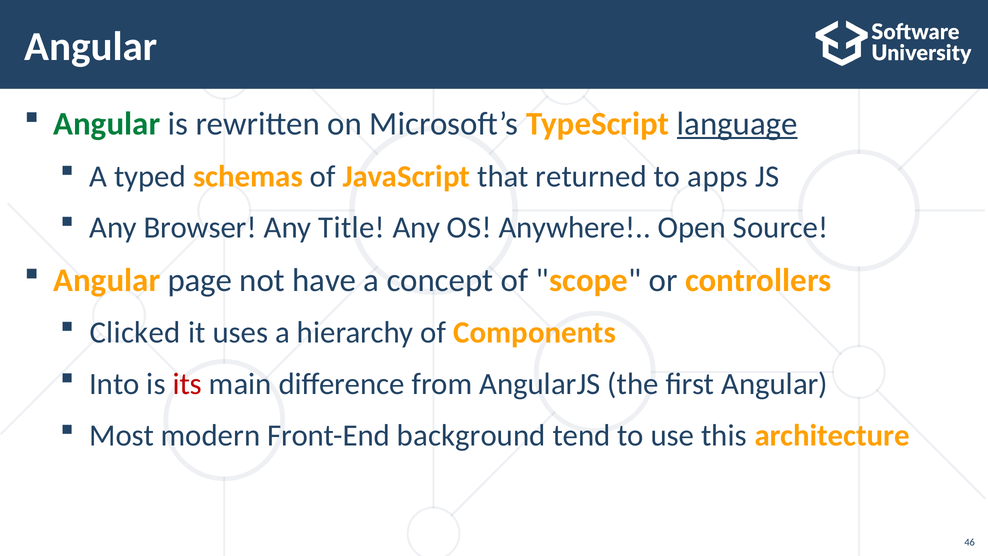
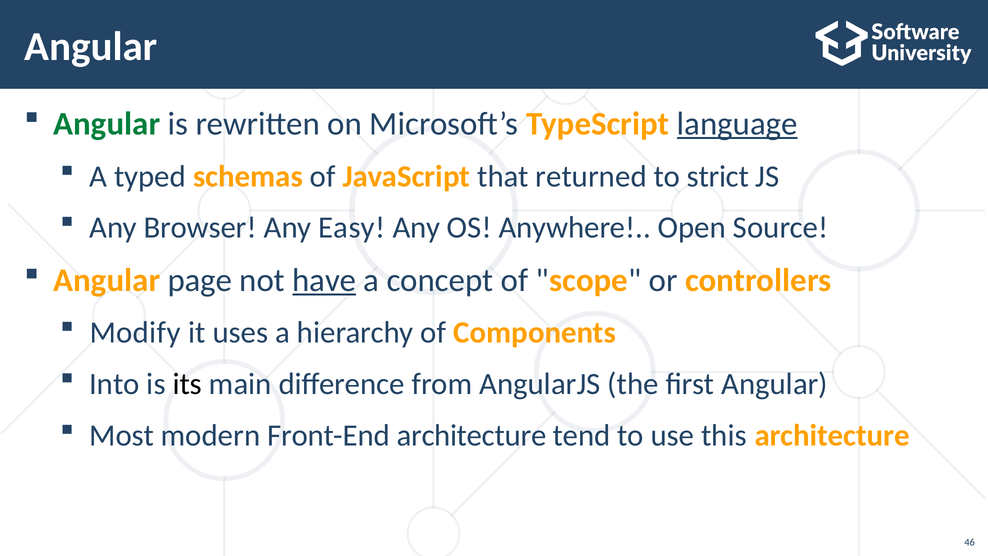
apps: apps -> strict (718, 176)
Title: Title -> Easy (352, 227)
have underline: none -> present (324, 280)
Clicked: Clicked -> Modify (135, 333)
its colour: red -> black (187, 384)
Front-End background: background -> architecture (472, 435)
